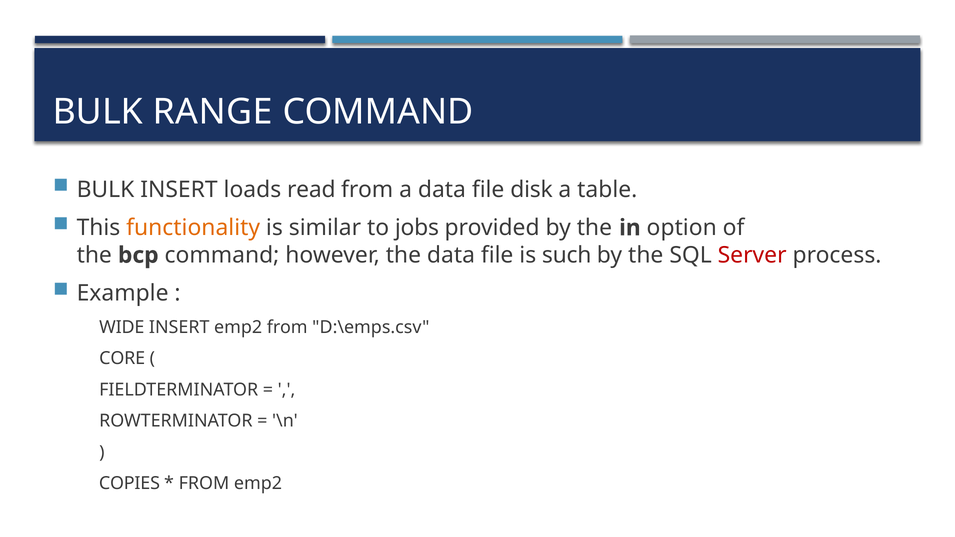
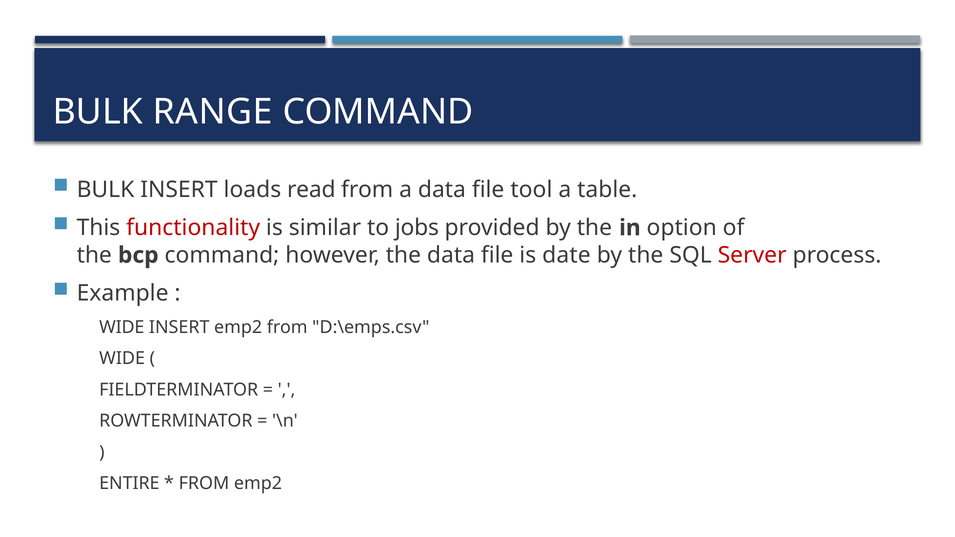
disk: disk -> tool (531, 190)
functionality colour: orange -> red (193, 228)
such: such -> date (566, 255)
CORE: CORE -> WIDE (122, 359)
COPIES: COPIES -> ENTIRE (129, 484)
